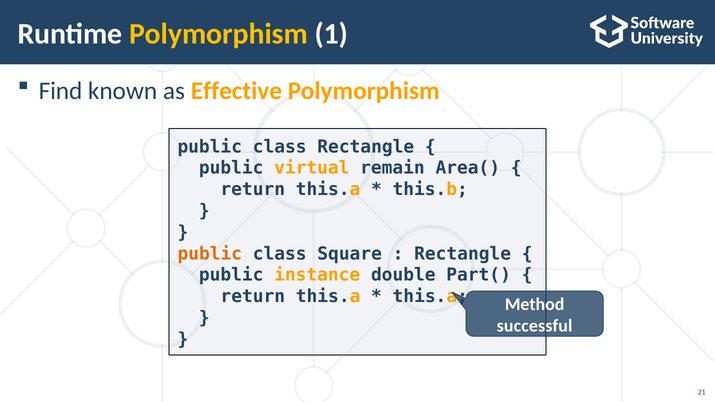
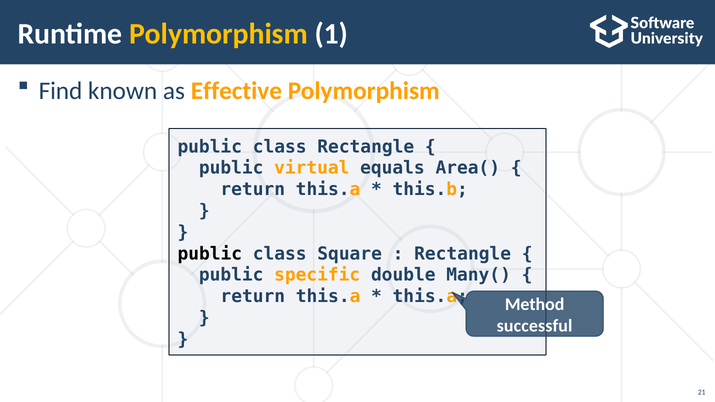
remain: remain -> equals (392, 168)
public colour: orange -> black (210, 254)
instance: instance -> specific (317, 275)
Part(: Part( -> Many( (479, 275)
